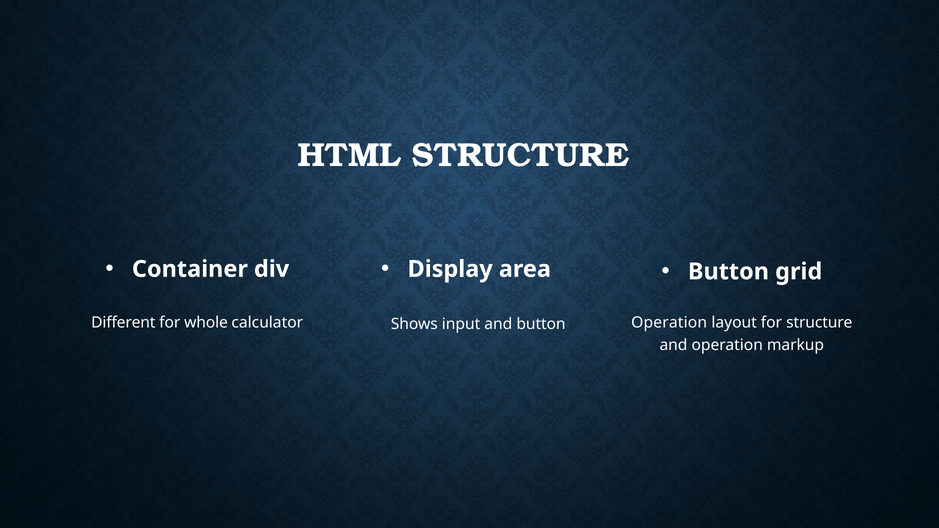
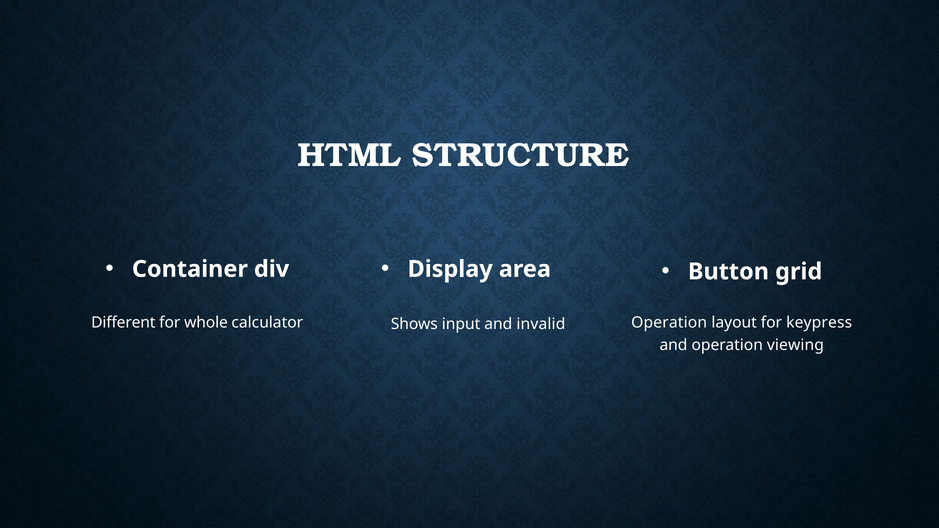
for structure: structure -> keypress (819, 323)
and button: button -> invalid (541, 324)
markup: markup -> viewing (795, 345)
